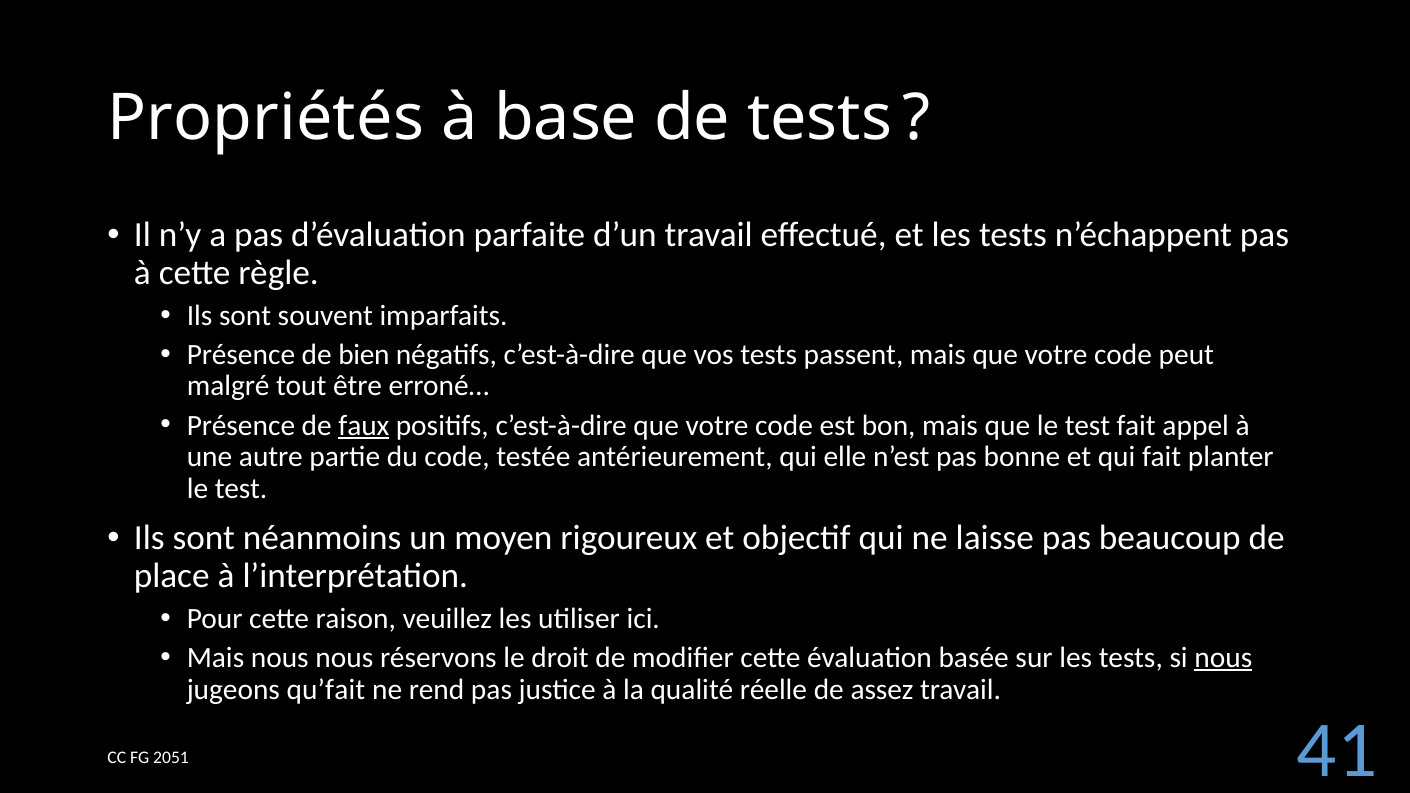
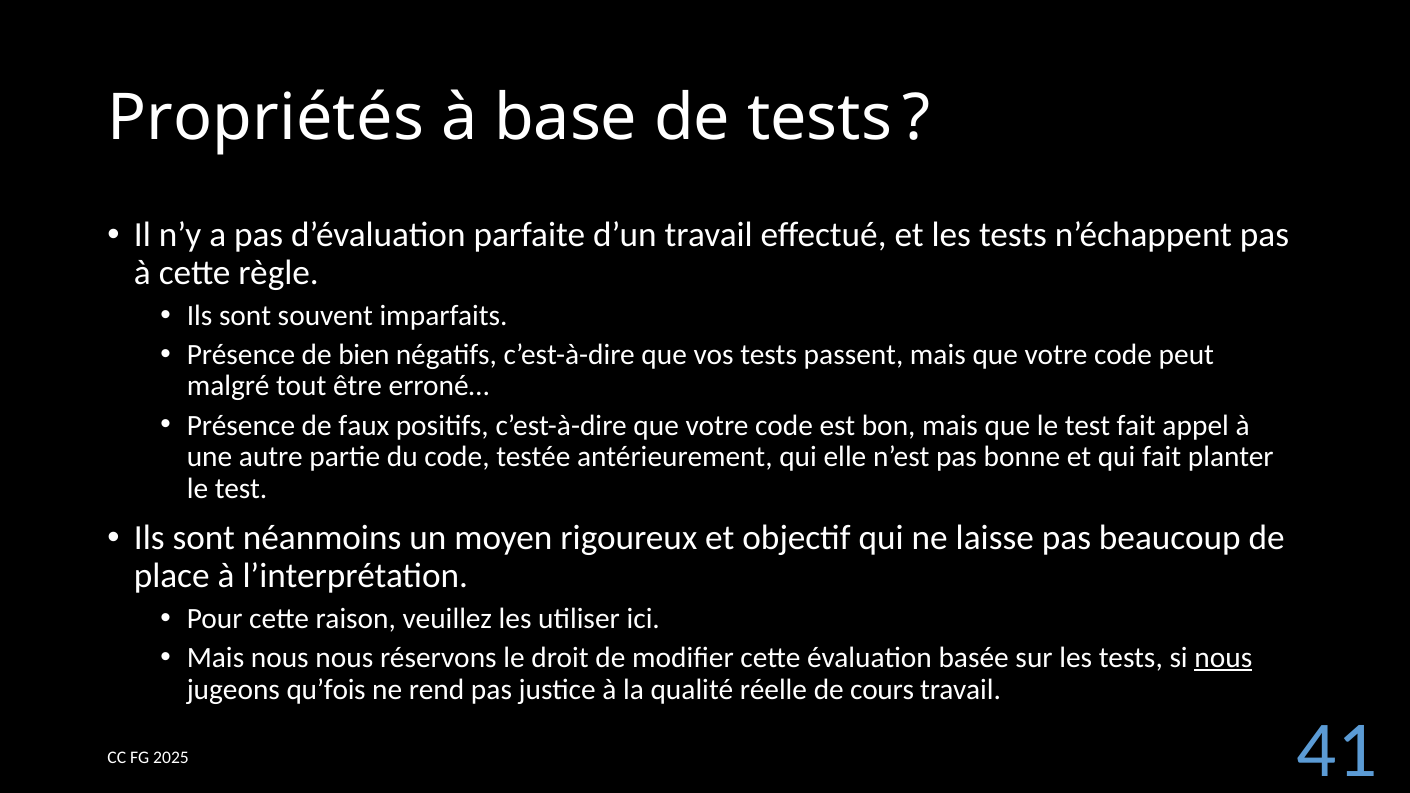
faux underline: present -> none (364, 425)
qu’fait: qu’fait -> qu’fois (326, 689)
assez: assez -> cours (882, 689)
2051: 2051 -> 2025 (171, 757)
